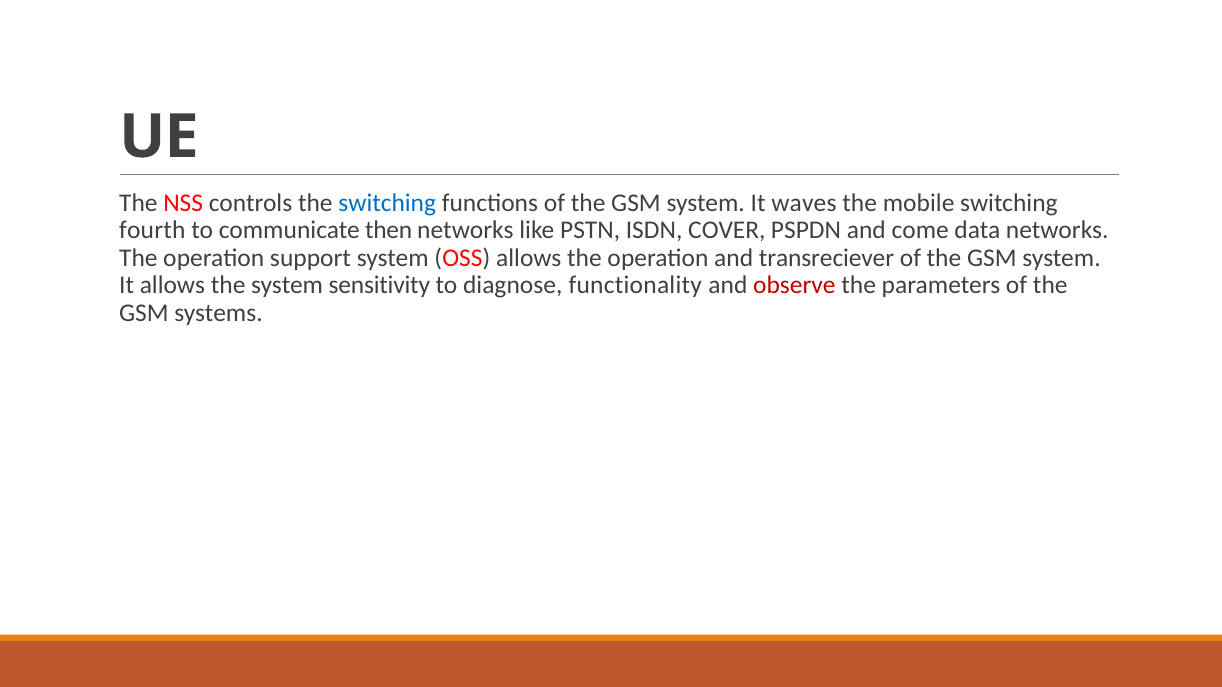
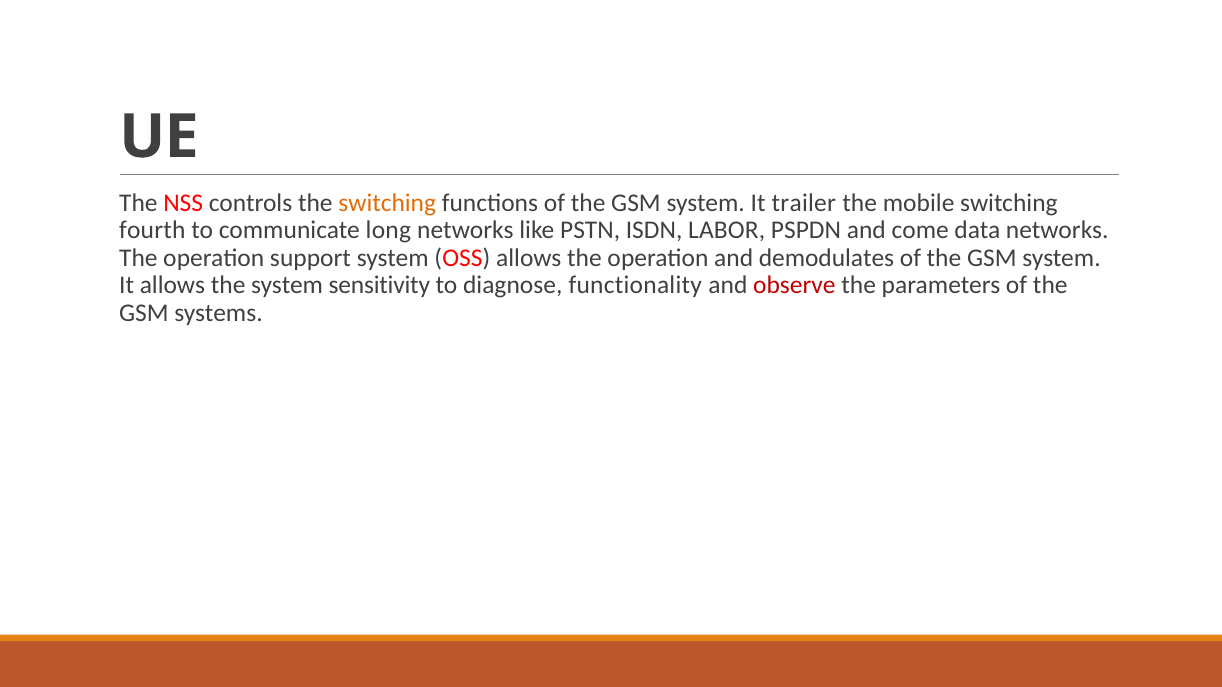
switching colour: blue -> orange (387, 203)
waves: waves -> trailer (804, 203)
then: then -> long (388, 231)
COVER: COVER -> LABOR (727, 231)
transreciever: transreciever -> demodulates (827, 258)
